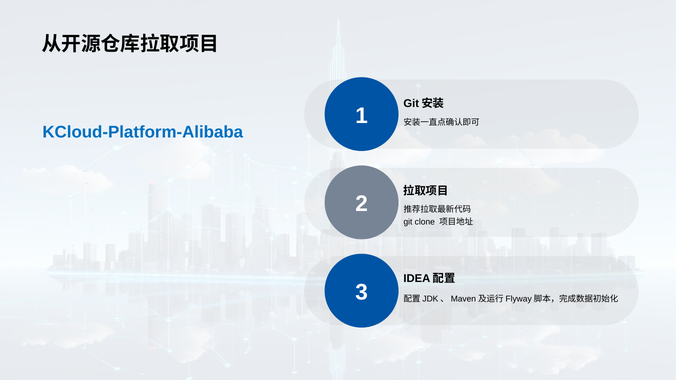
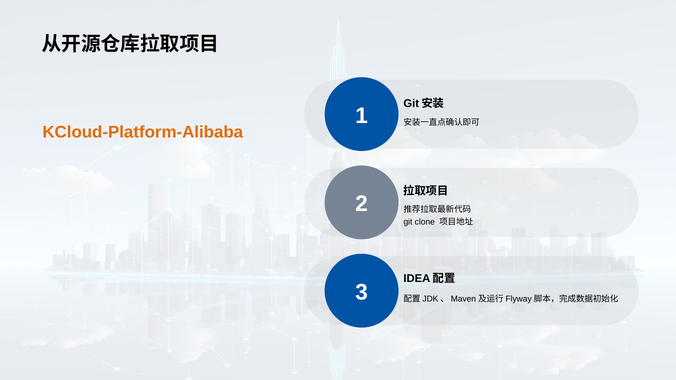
KCloud-Platform-Alibaba colour: blue -> orange (143, 132)
